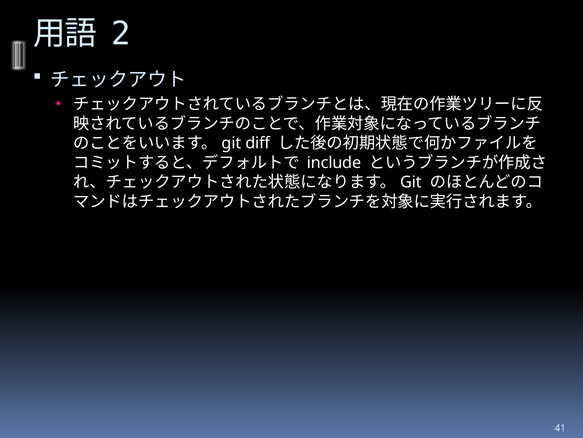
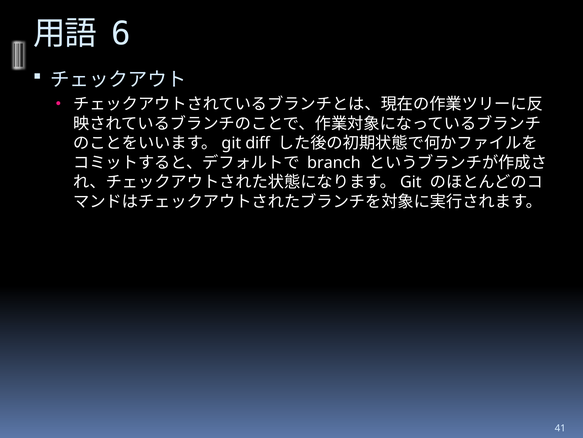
2: 2 -> 6 (121, 34)
include: include -> branch (334, 162)
